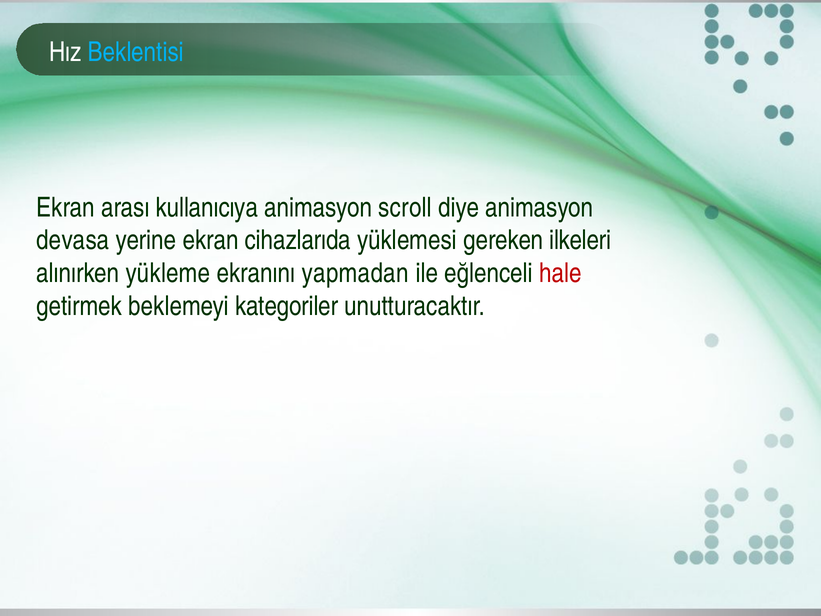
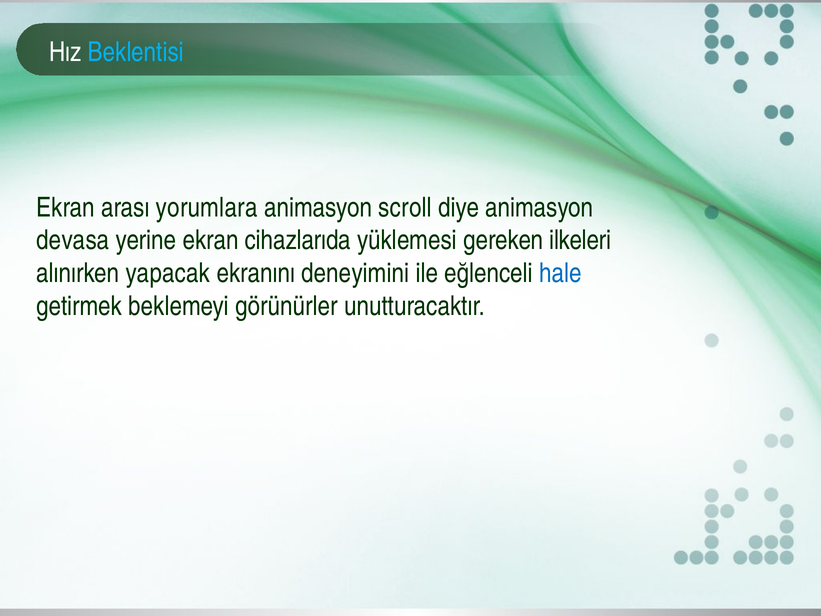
kullanıcıya: kullanıcıya -> yorumlara (207, 207)
yükleme: yükleme -> yapacak (168, 273)
yapmadan: yapmadan -> deneyimini (355, 273)
hale colour: red -> blue (560, 273)
kategoriler: kategoriler -> görünürler (287, 306)
